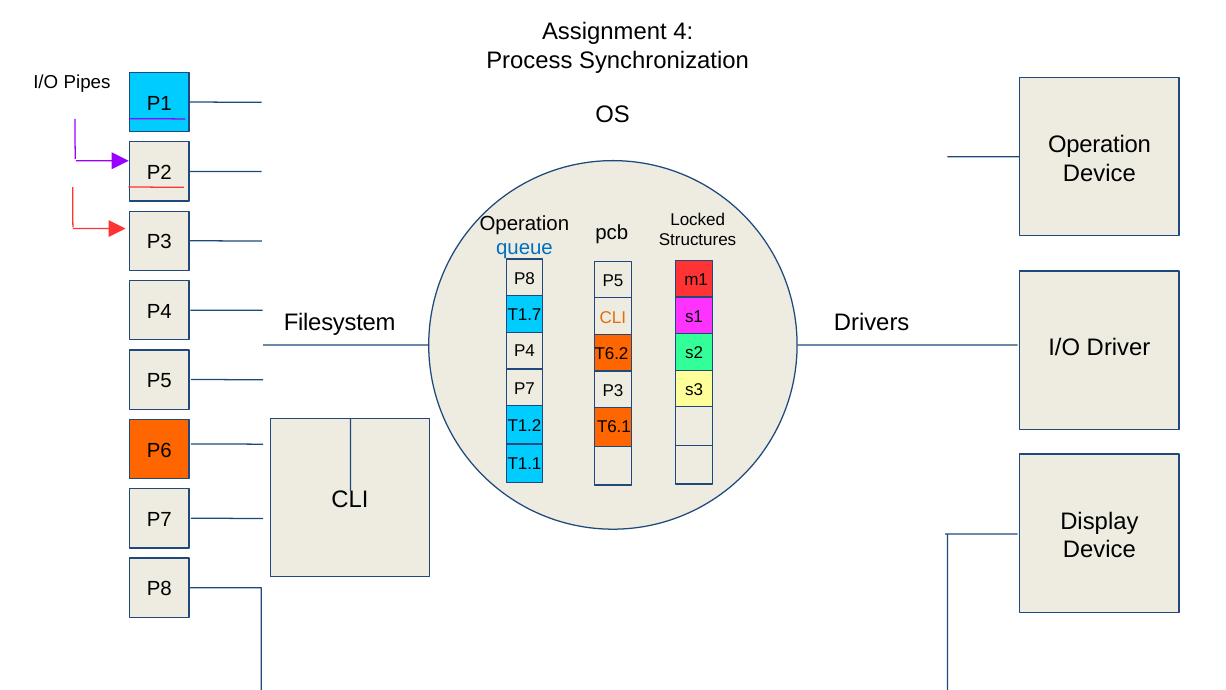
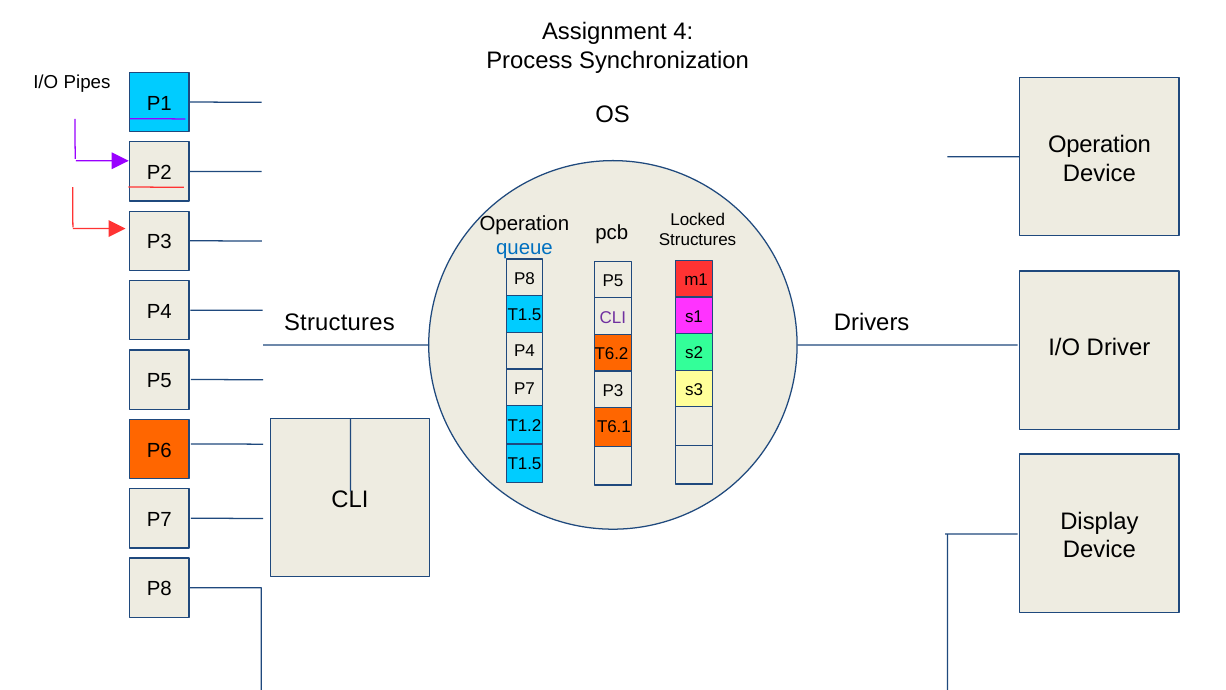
T1.7: T1.7 -> T1.5 (524, 315)
CLI colour: orange -> purple (613, 318)
Filesystem: Filesystem -> Structures (339, 323)
T1.1: T1.1 -> T1.5 (524, 463)
